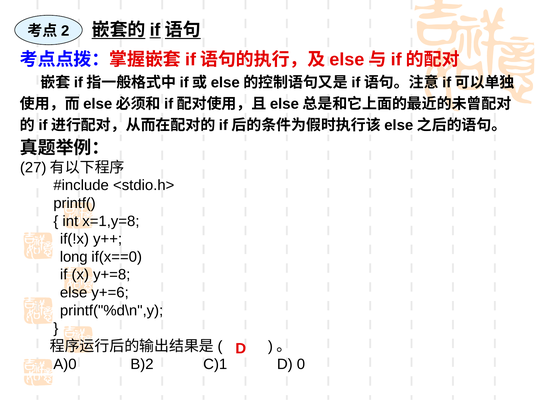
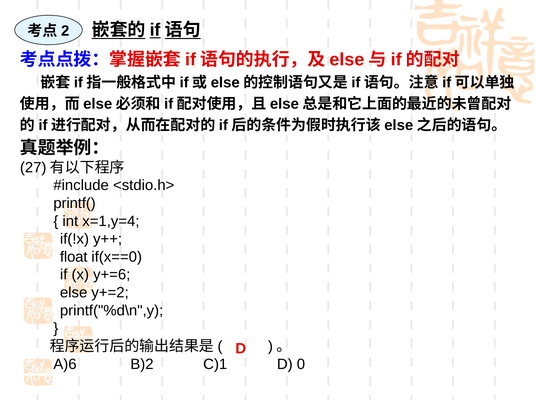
x=1,y=8: x=1,y=8 -> x=1,y=4 (111, 221)
long: long -> float (74, 257)
y+=8: y+=8 -> y+=6 (112, 275)
y+=6: y+=6 -> y+=2 (110, 293)
A)0: A)0 -> A)6 (65, 364)
